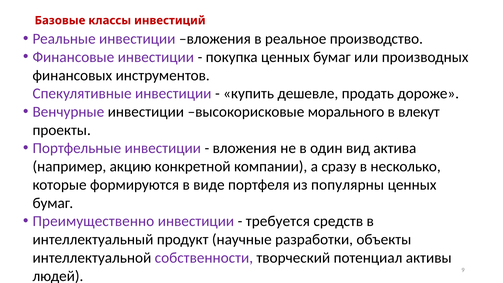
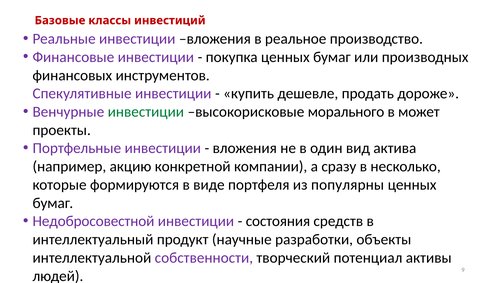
инвестиции colour: black -> green (146, 112)
влекут: влекут -> может (419, 112)
Преимущественно: Преимущественно -> Недобросовестной (93, 221)
требуется: требуется -> состояния (278, 221)
